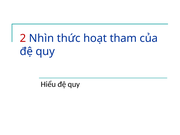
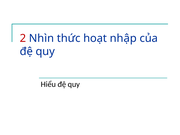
tham: tham -> nhập (123, 38)
